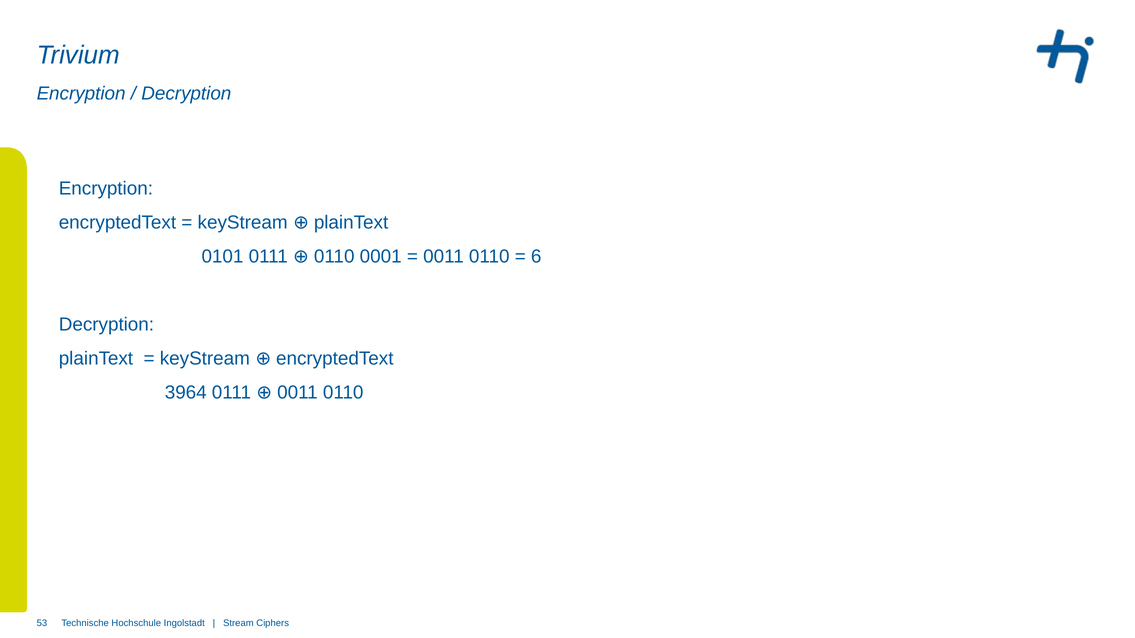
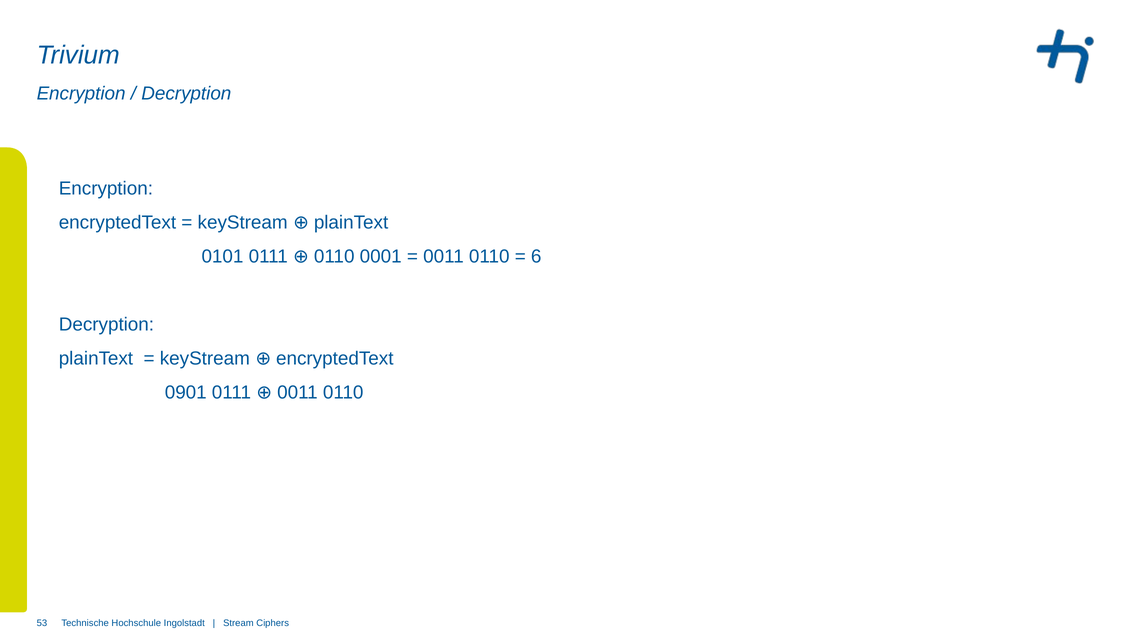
3964: 3964 -> 0901 (186, 393)
